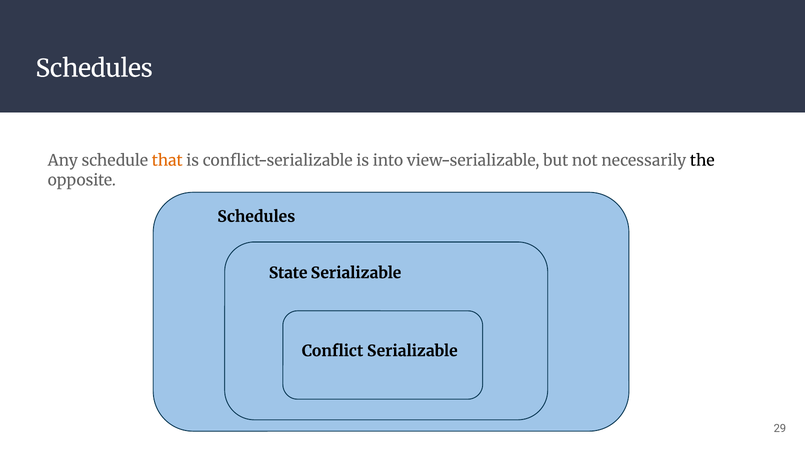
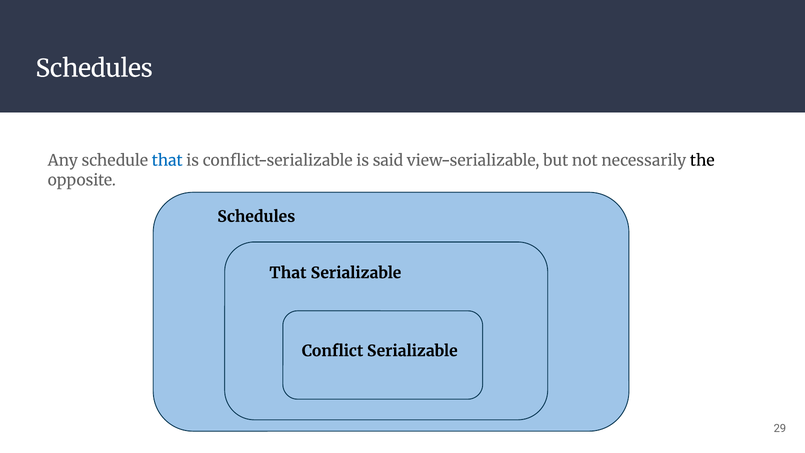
that colour: orange -> blue (167, 160)
into: into -> said (388, 160)
State: State -> That (288, 273)
